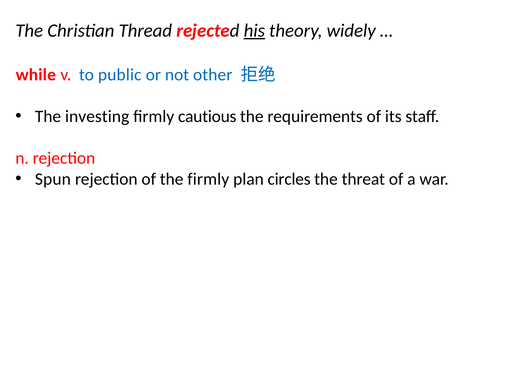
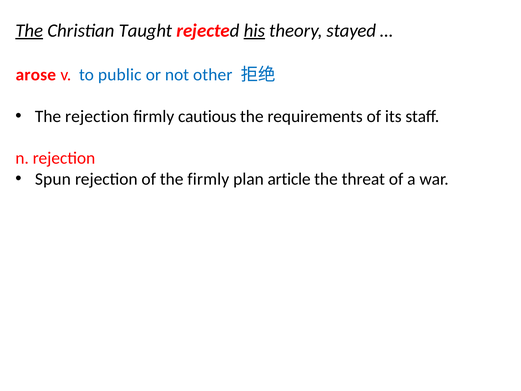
The underline: none -> present (29, 31)
Thread: Thread -> Taught (146, 31)
widely: widely -> stayed (351, 31)
while: while -> arose (36, 75)
The investing: investing -> rejection (97, 116)
circles: circles -> article (289, 179)
